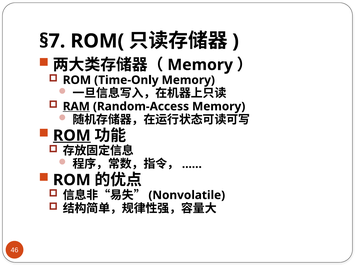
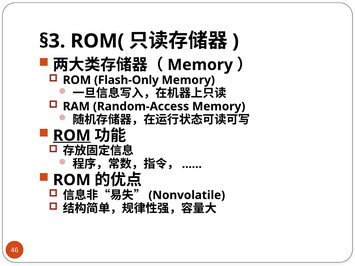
§7: §7 -> §3 (52, 41)
Time-Only: Time-Only -> Flash-Only (126, 80)
RAM underline: present -> none (76, 107)
